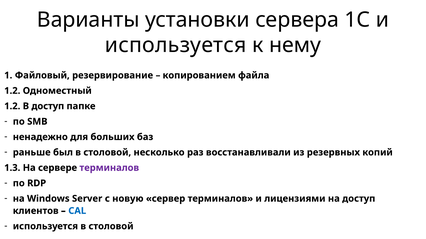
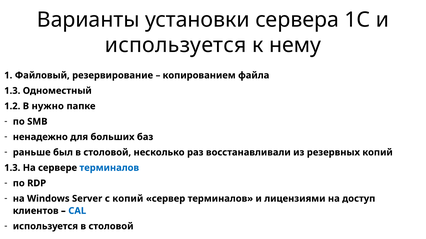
1.2: 1.2 -> 1.3 (12, 91)
В доступ: доступ -> нужно (48, 106)
терминалов colour: purple -> blue (109, 168)
с новую: новую -> копий (128, 199)
